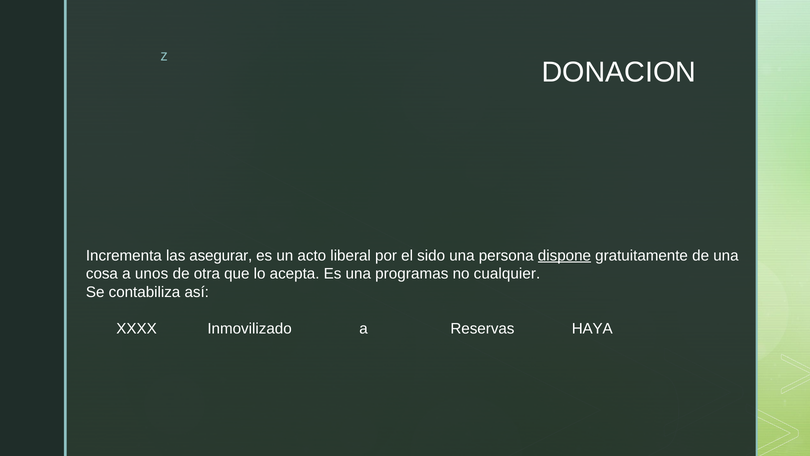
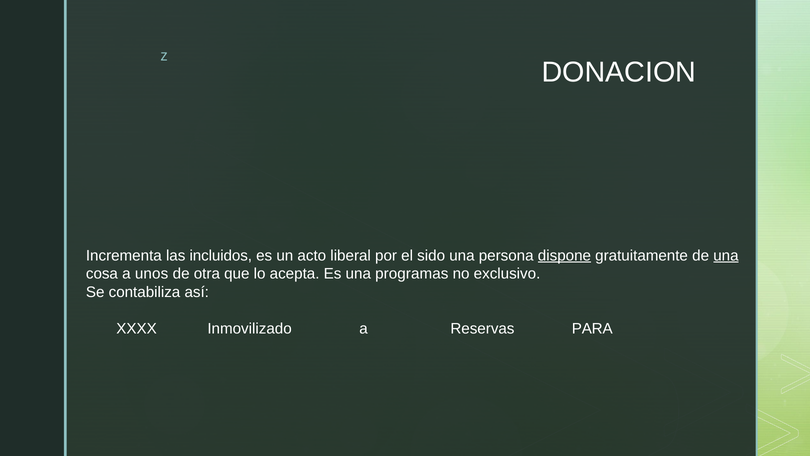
asegurar: asegurar -> incluidos (221, 255)
una underline: none -> present (726, 255)
cualquier: cualquier -> exclusivo (507, 274)
HAYA: HAYA -> PARA (592, 328)
